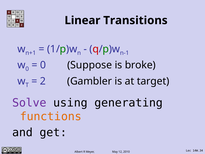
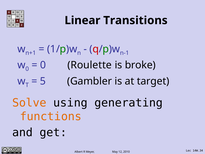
Suppose: Suppose -> Roulette (90, 65)
2: 2 -> 5 (43, 81)
Solve colour: purple -> orange (29, 103)
